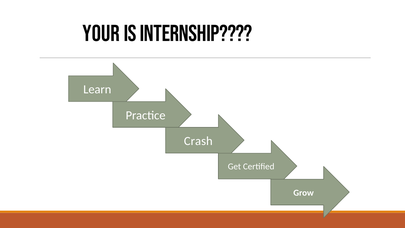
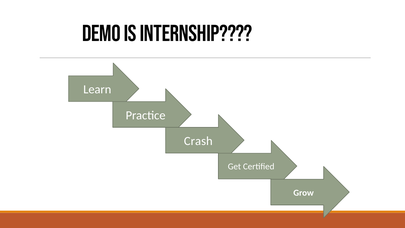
Your: Your -> Demo (101, 34)
